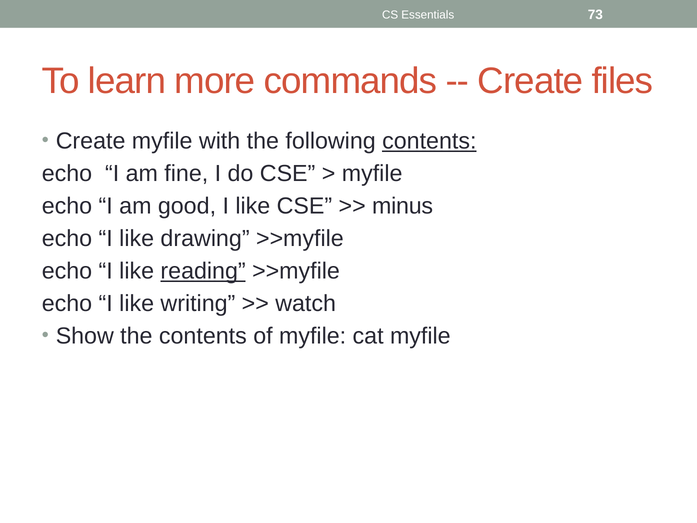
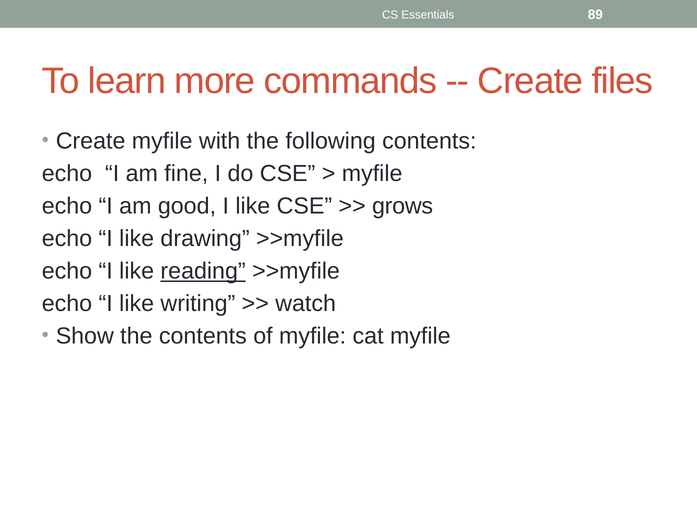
73: 73 -> 89 (595, 15)
contents underline: present -> none (429, 141)
minus: minus -> grows (403, 206)
